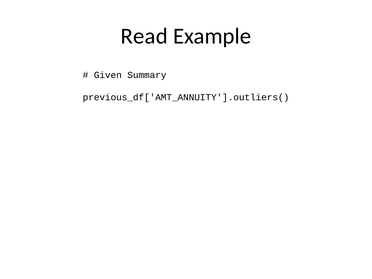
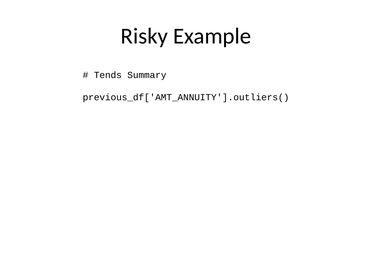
Read: Read -> Risky (144, 36)
Given: Given -> Tends (108, 75)
